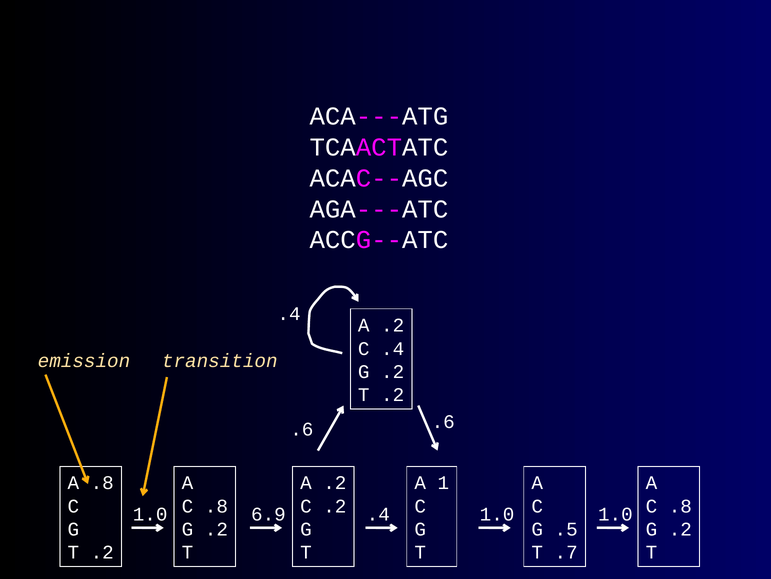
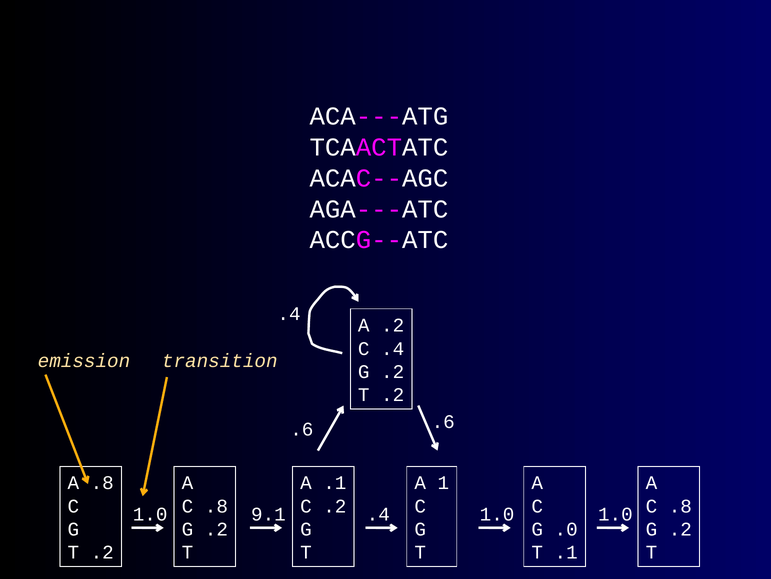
.2: .2 -> .1 (335, 482)
6.9: 6.9 -> 9.1 (268, 514)
.5: .5 -> .0 (566, 529)
T .7: .7 -> .1 (566, 552)
